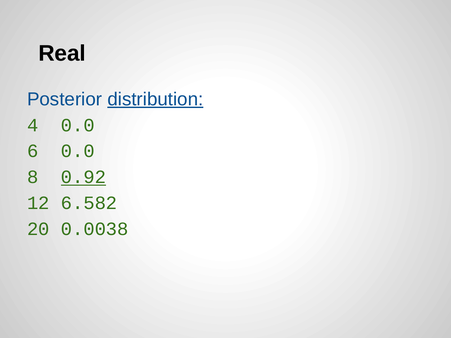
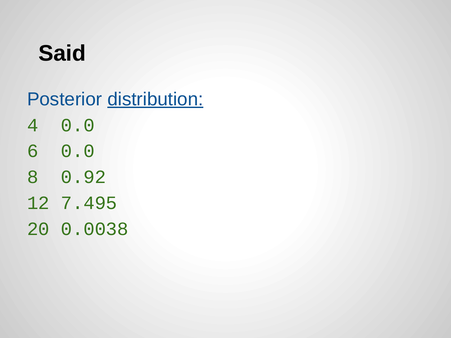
Real: Real -> Said (62, 53)
0.92 underline: present -> none (83, 177)
6.582: 6.582 -> 7.495 (89, 203)
